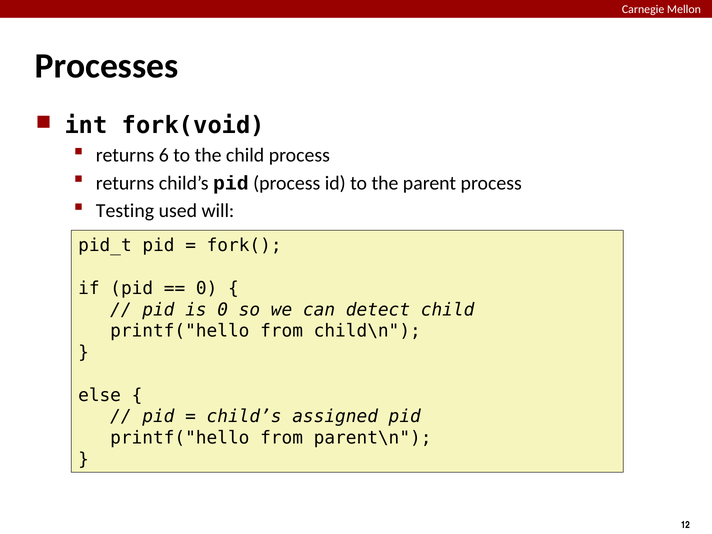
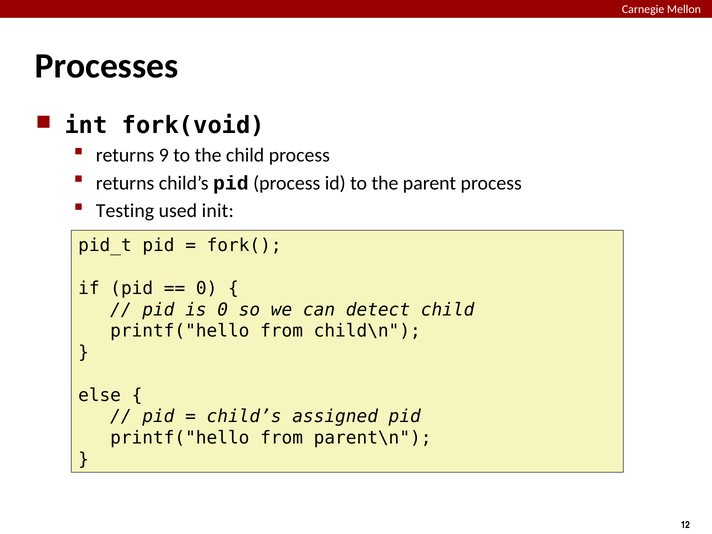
6: 6 -> 9 (164, 155)
will: will -> init (218, 211)
